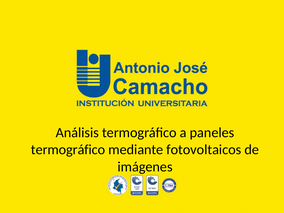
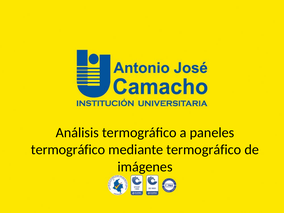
mediante fotovoltaicos: fotovoltaicos -> termográfico (204, 150)
